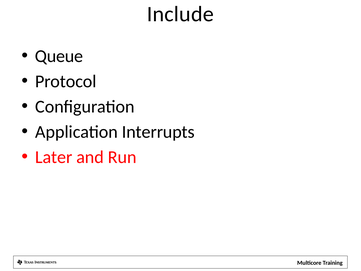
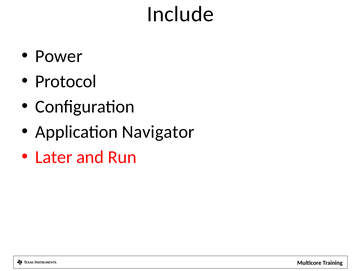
Queue: Queue -> Power (59, 56)
Interrupts: Interrupts -> Navigator (158, 132)
